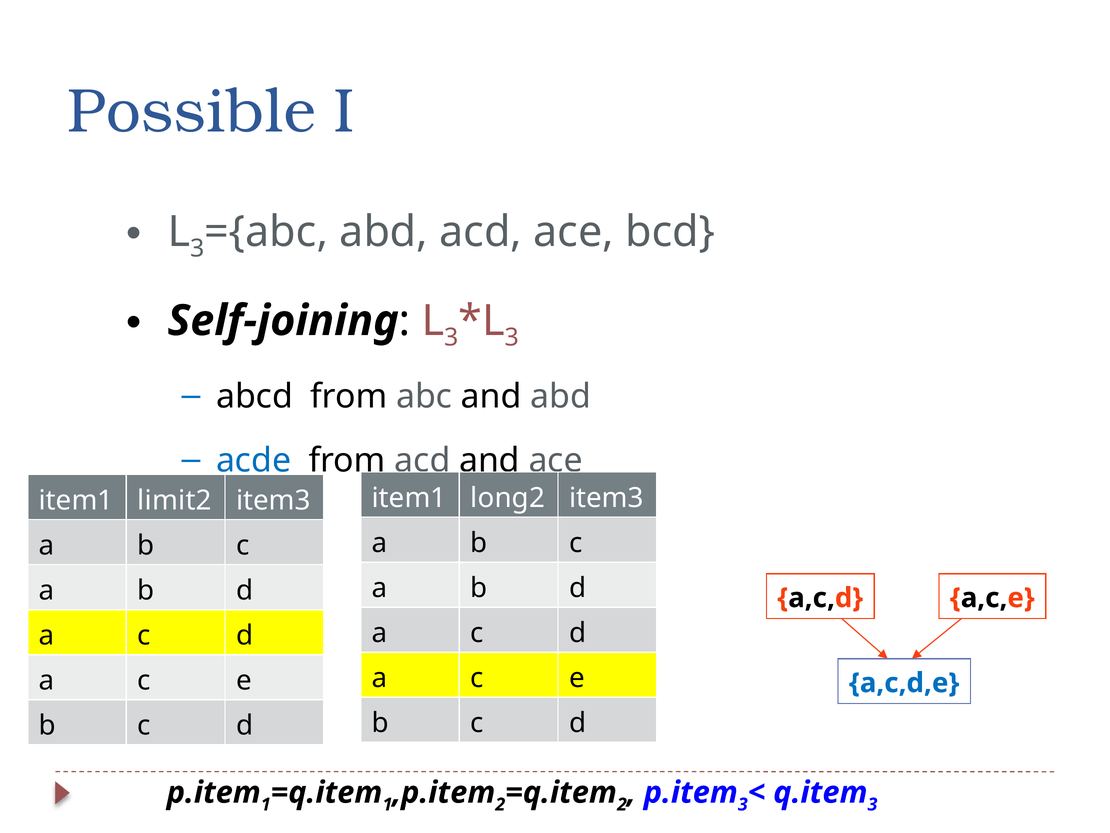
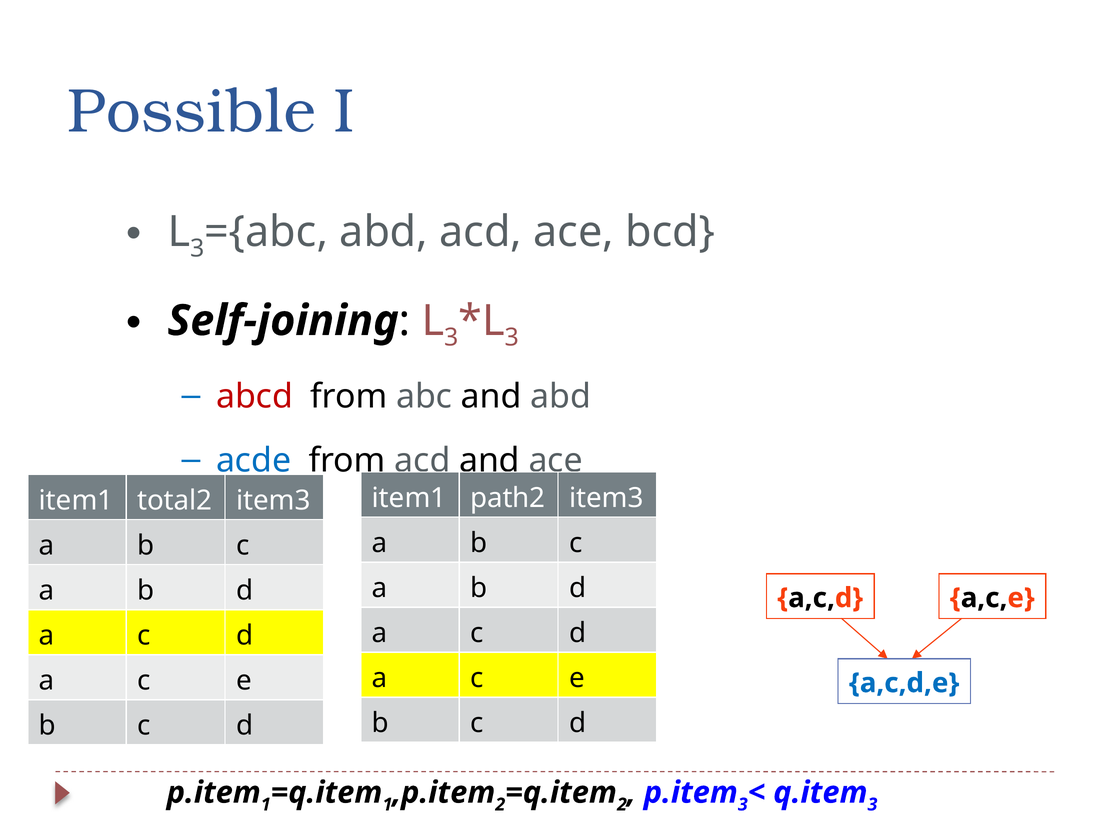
abcd colour: black -> red (255, 396)
long2: long2 -> path2 (508, 498)
limit2: limit2 -> total2 (175, 500)
